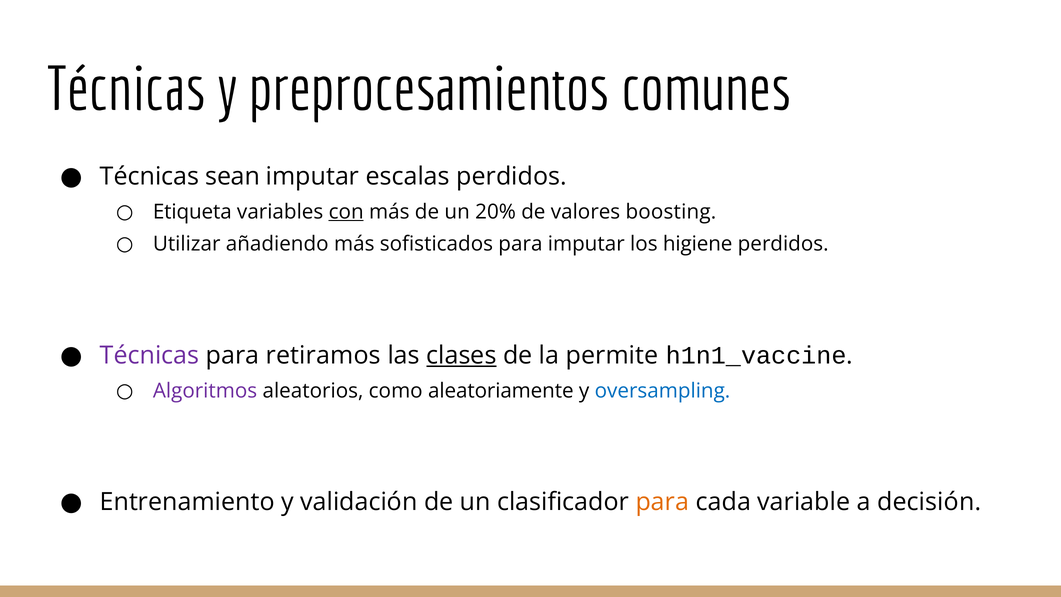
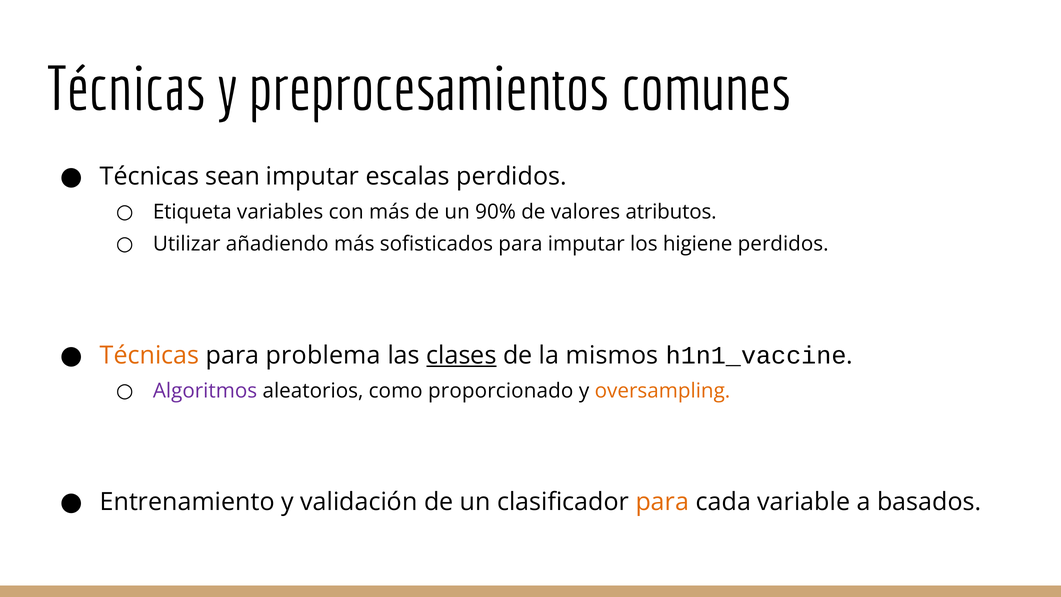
con underline: present -> none (346, 212)
20%: 20% -> 90% (496, 212)
boosting: boosting -> atributos (671, 212)
Técnicas colour: purple -> orange (150, 355)
retiramos: retiramos -> problema (323, 355)
permite: permite -> mismos (612, 355)
aleatoriamente: aleatoriamente -> proporcionado (501, 391)
oversampling colour: blue -> orange (662, 391)
decisión: decisión -> basados (929, 502)
